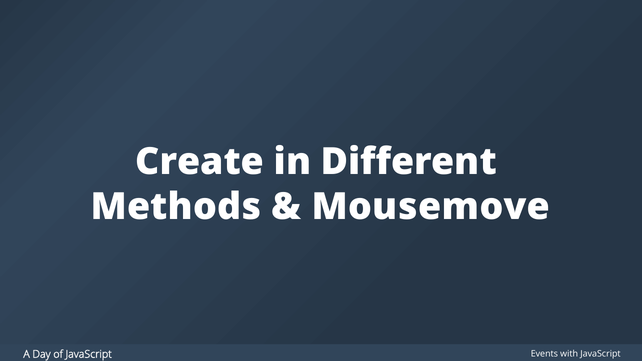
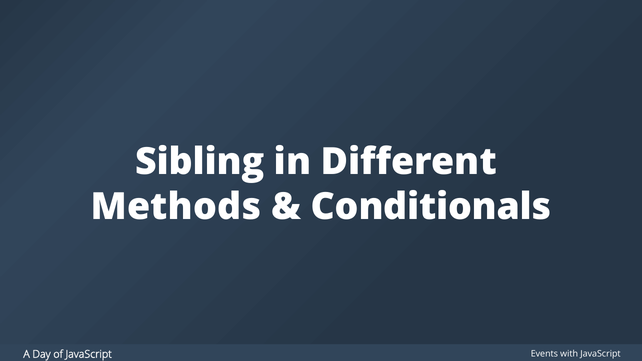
Create: Create -> Sibling (200, 162)
Mousemove: Mousemove -> Conditionals (431, 207)
